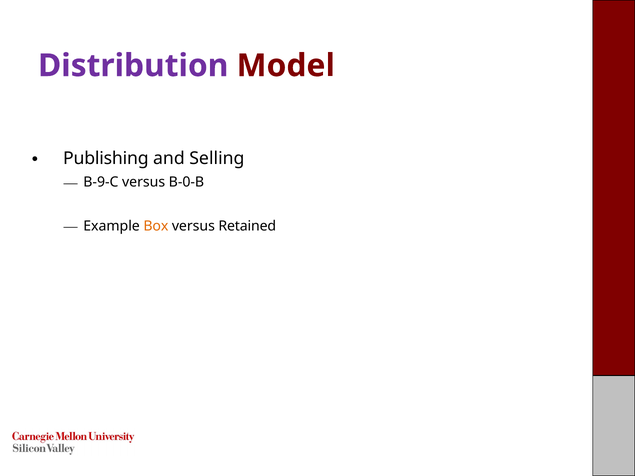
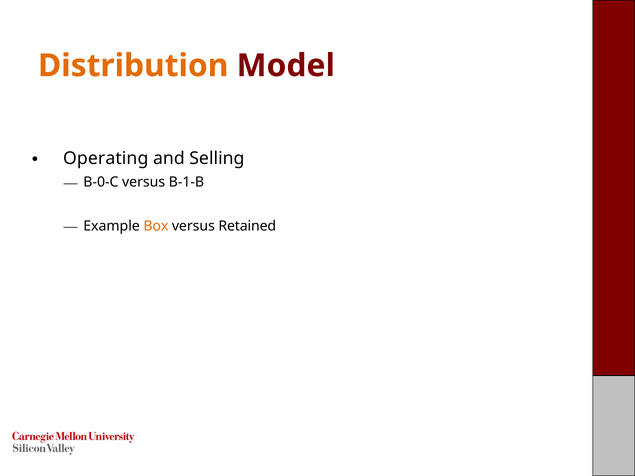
Distribution colour: purple -> orange (133, 66)
Publishing: Publishing -> Operating (106, 158)
B-9-C: B-9-C -> B-0-C (101, 182)
B-0-B: B-0-B -> B-1-B (186, 182)
